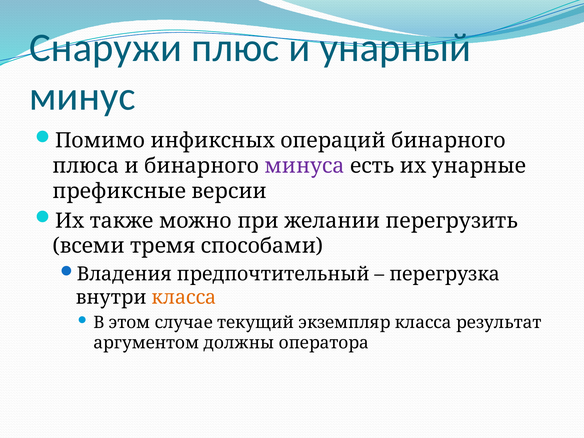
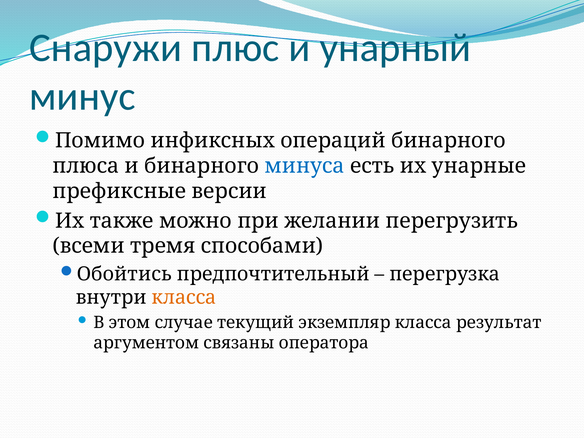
минуса colour: purple -> blue (305, 166)
Владения: Владения -> Обойтись (124, 274)
должны: должны -> связаны (239, 343)
